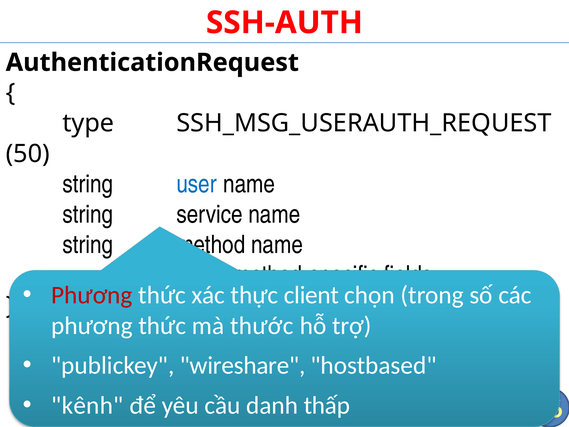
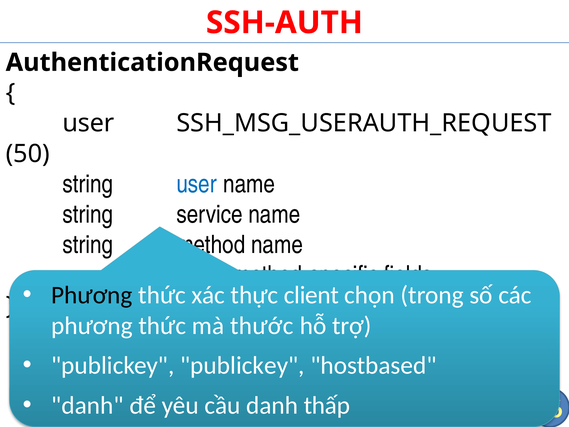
type: type -> user (88, 123)
Phương colour: red -> black (92, 295)
publickey wireshare: wireshare -> publickey (242, 365)
kênh: kênh -> danh (87, 405)
